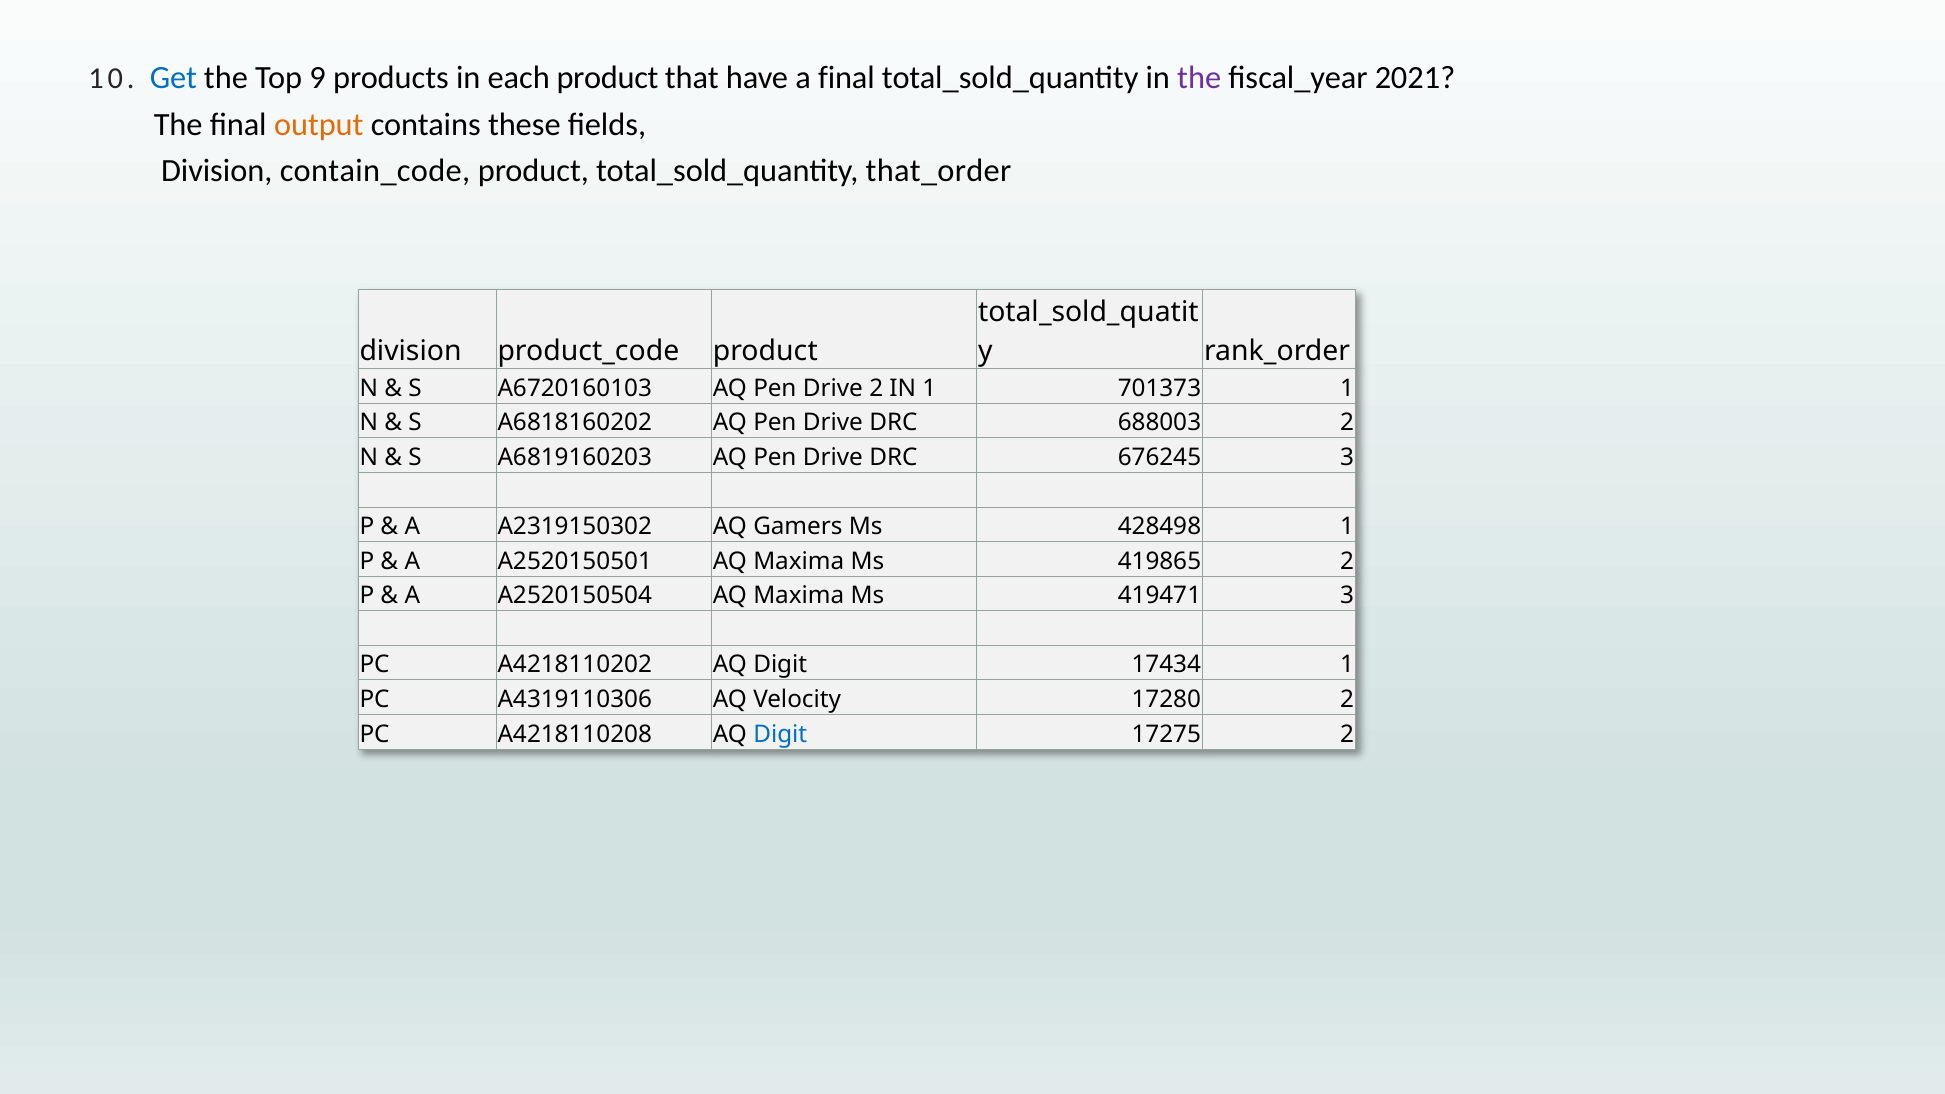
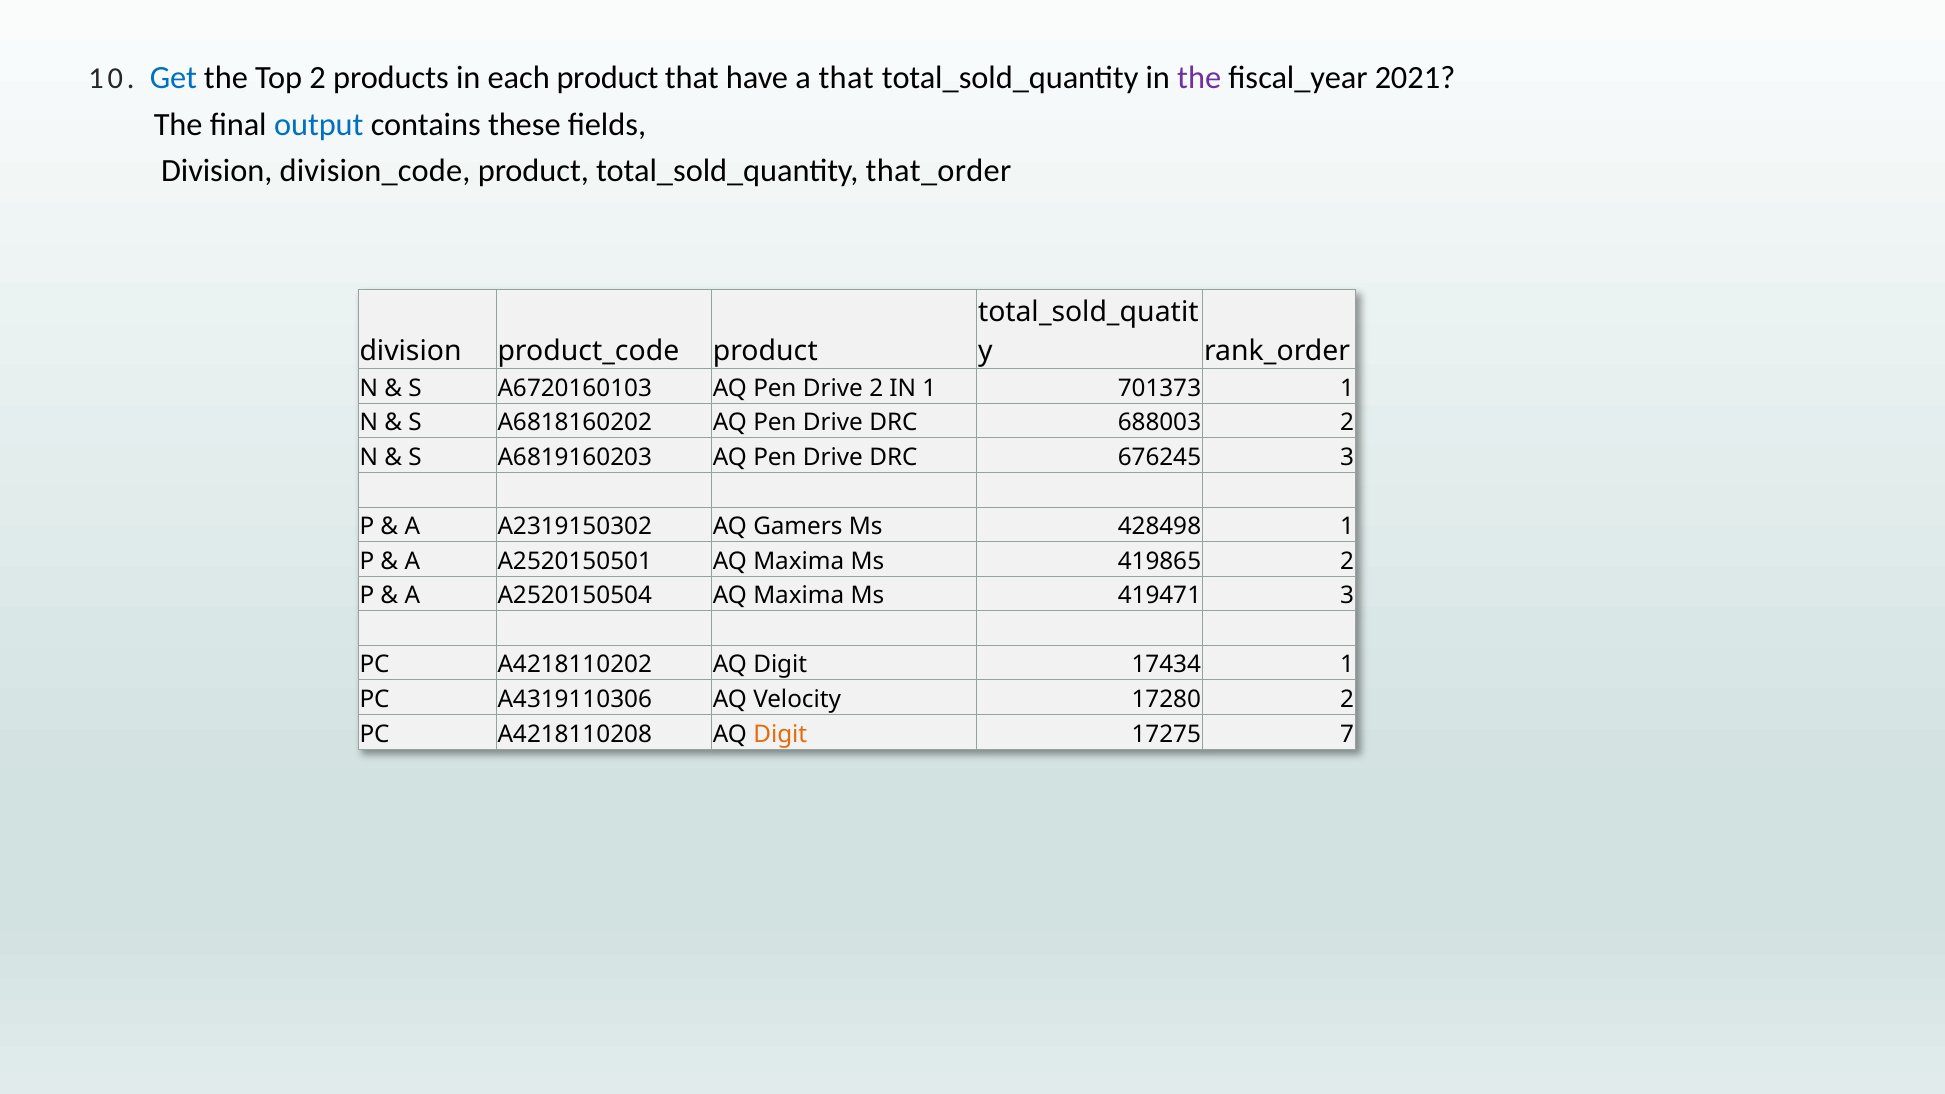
Top 9: 9 -> 2 (317, 78)
a final: final -> that (846, 78)
output colour: orange -> blue (319, 124)
contain_code: contain_code -> division_code (375, 171)
Digit colour: blue -> orange (780, 734)
17275 2: 2 -> 7 (1347, 734)
